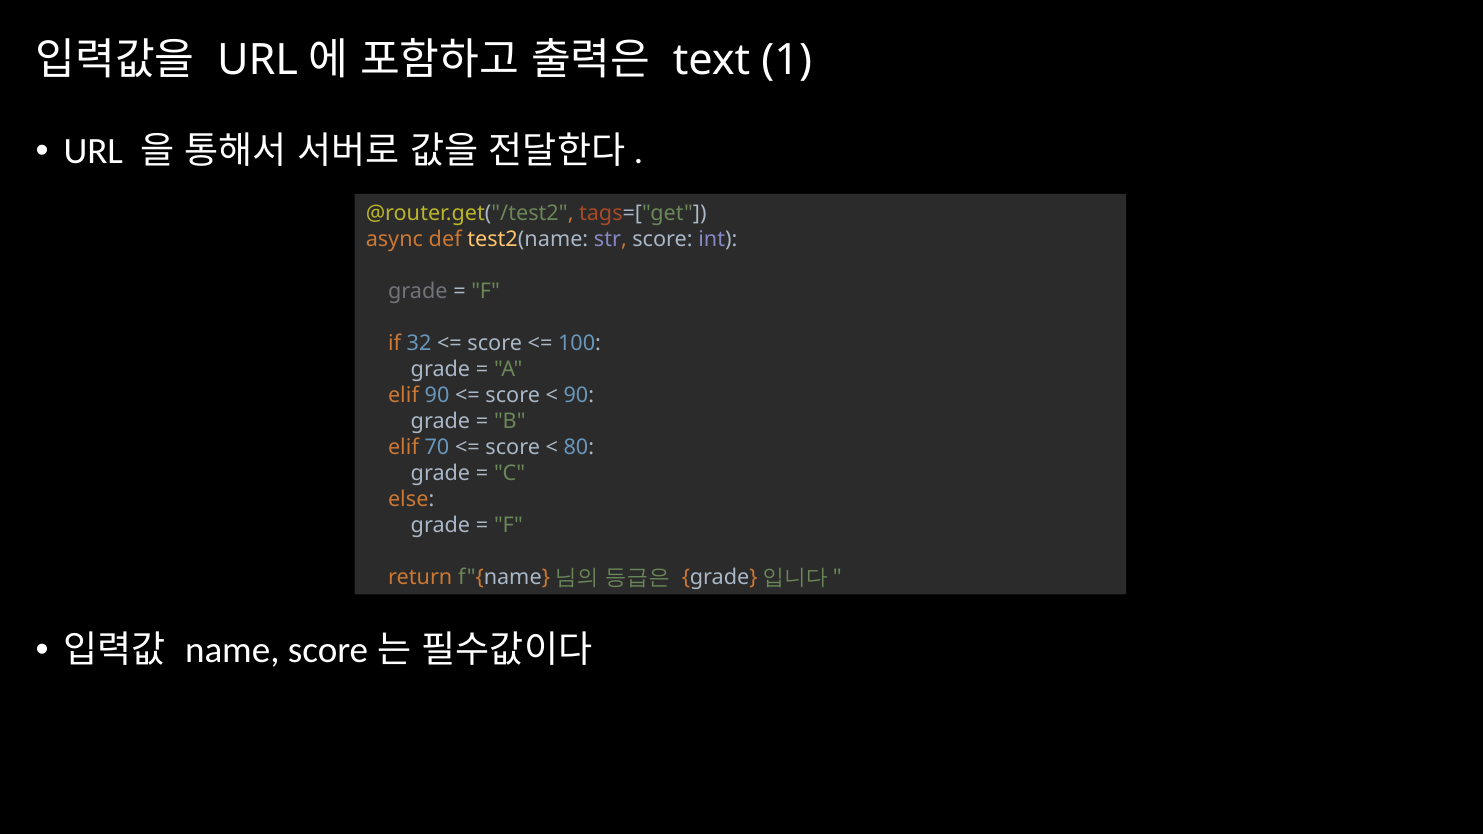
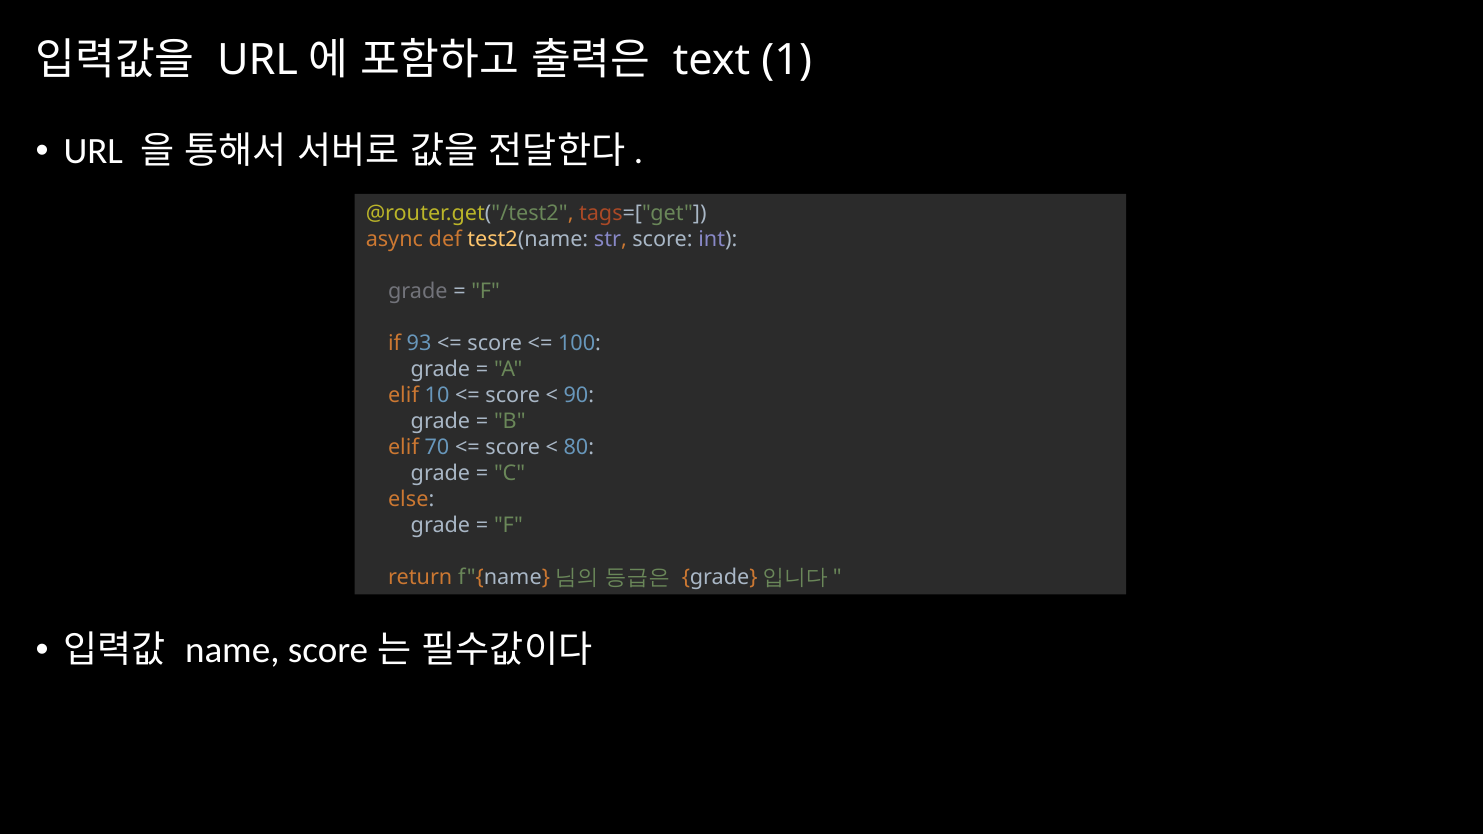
32: 32 -> 93 (419, 344)
elif 90: 90 -> 10 (437, 396)
